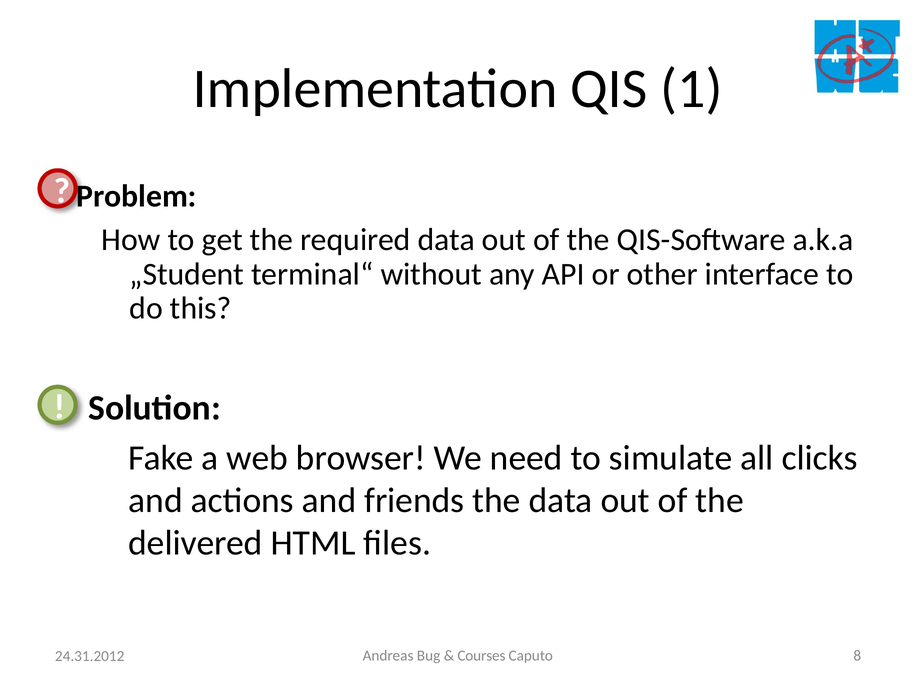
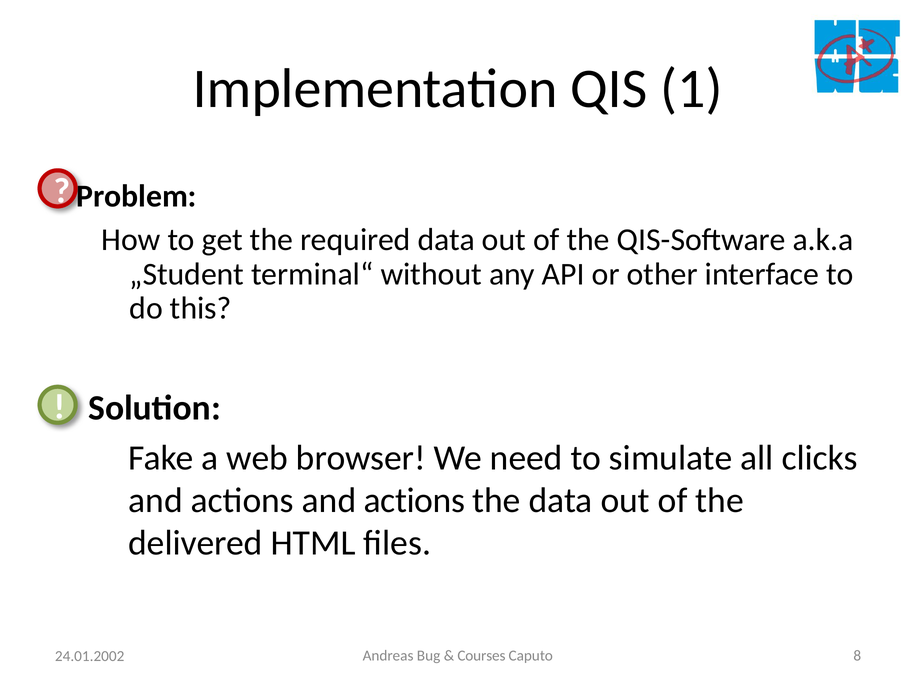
actions and friends: friends -> actions (414, 500)
24.31.2012: 24.31.2012 -> 24.01.2002 (90, 656)
